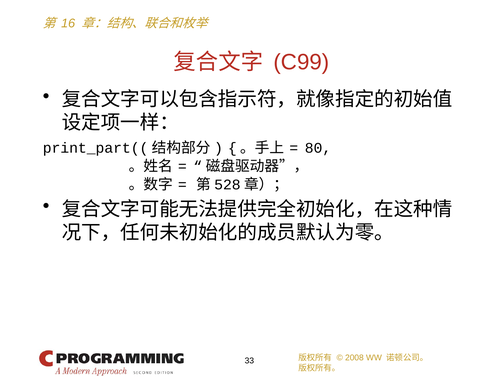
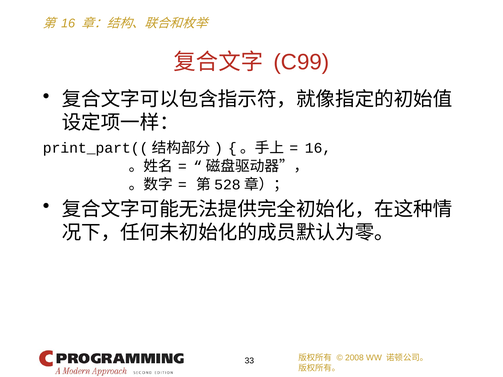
80: 80 -> 16 (318, 148)
